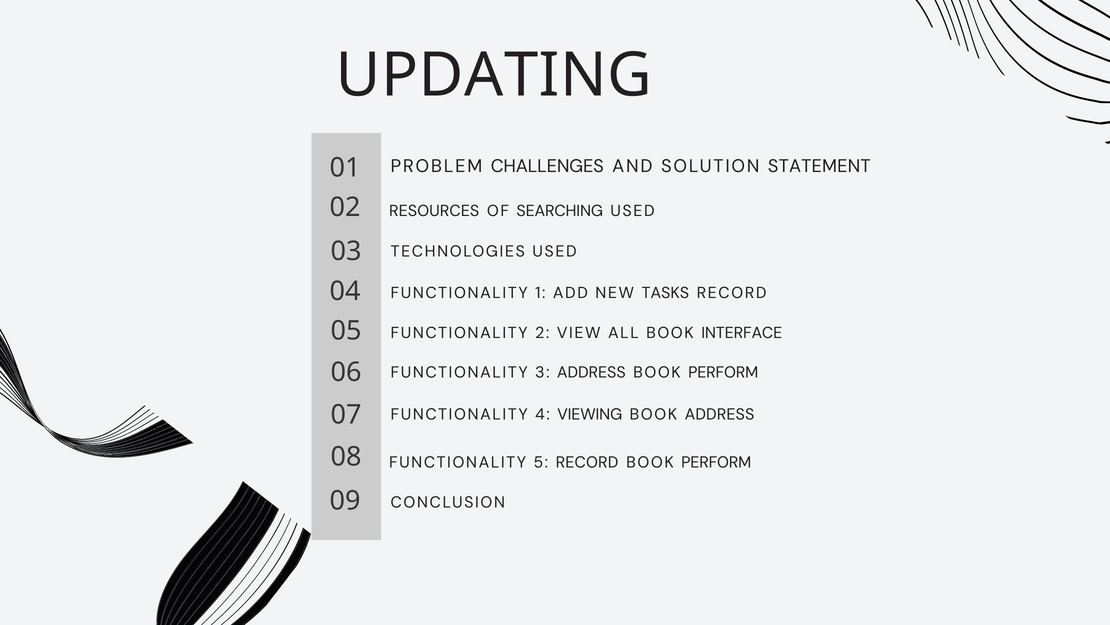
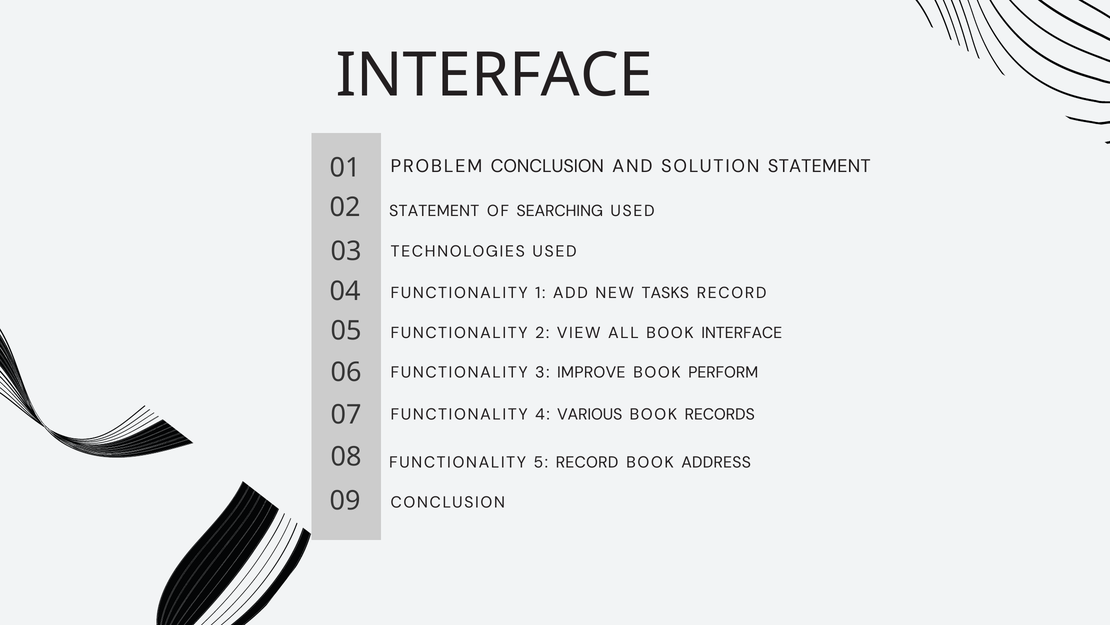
UPDATING: UPDATING -> INTERFACE (494, 75)
PROBLEM CHALLENGES: CHALLENGES -> CONCLUSION (547, 166)
RESOURCES: RESOURCES -> STATEMENT (434, 211)
3 ADDRESS: ADDRESS -> IMPROVE (591, 372)
VIEWING: VIEWING -> VARIOUS (590, 414)
BOOK ADDRESS: ADDRESS -> RECORDS (720, 414)
PERFORM: PERFORM -> ADDRESS (716, 462)
